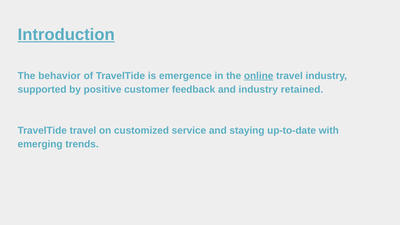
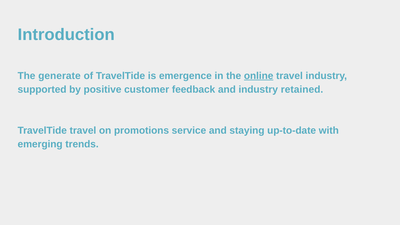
Introduction underline: present -> none (66, 35)
behavior: behavior -> generate (59, 76)
customized: customized -> promotions (141, 130)
